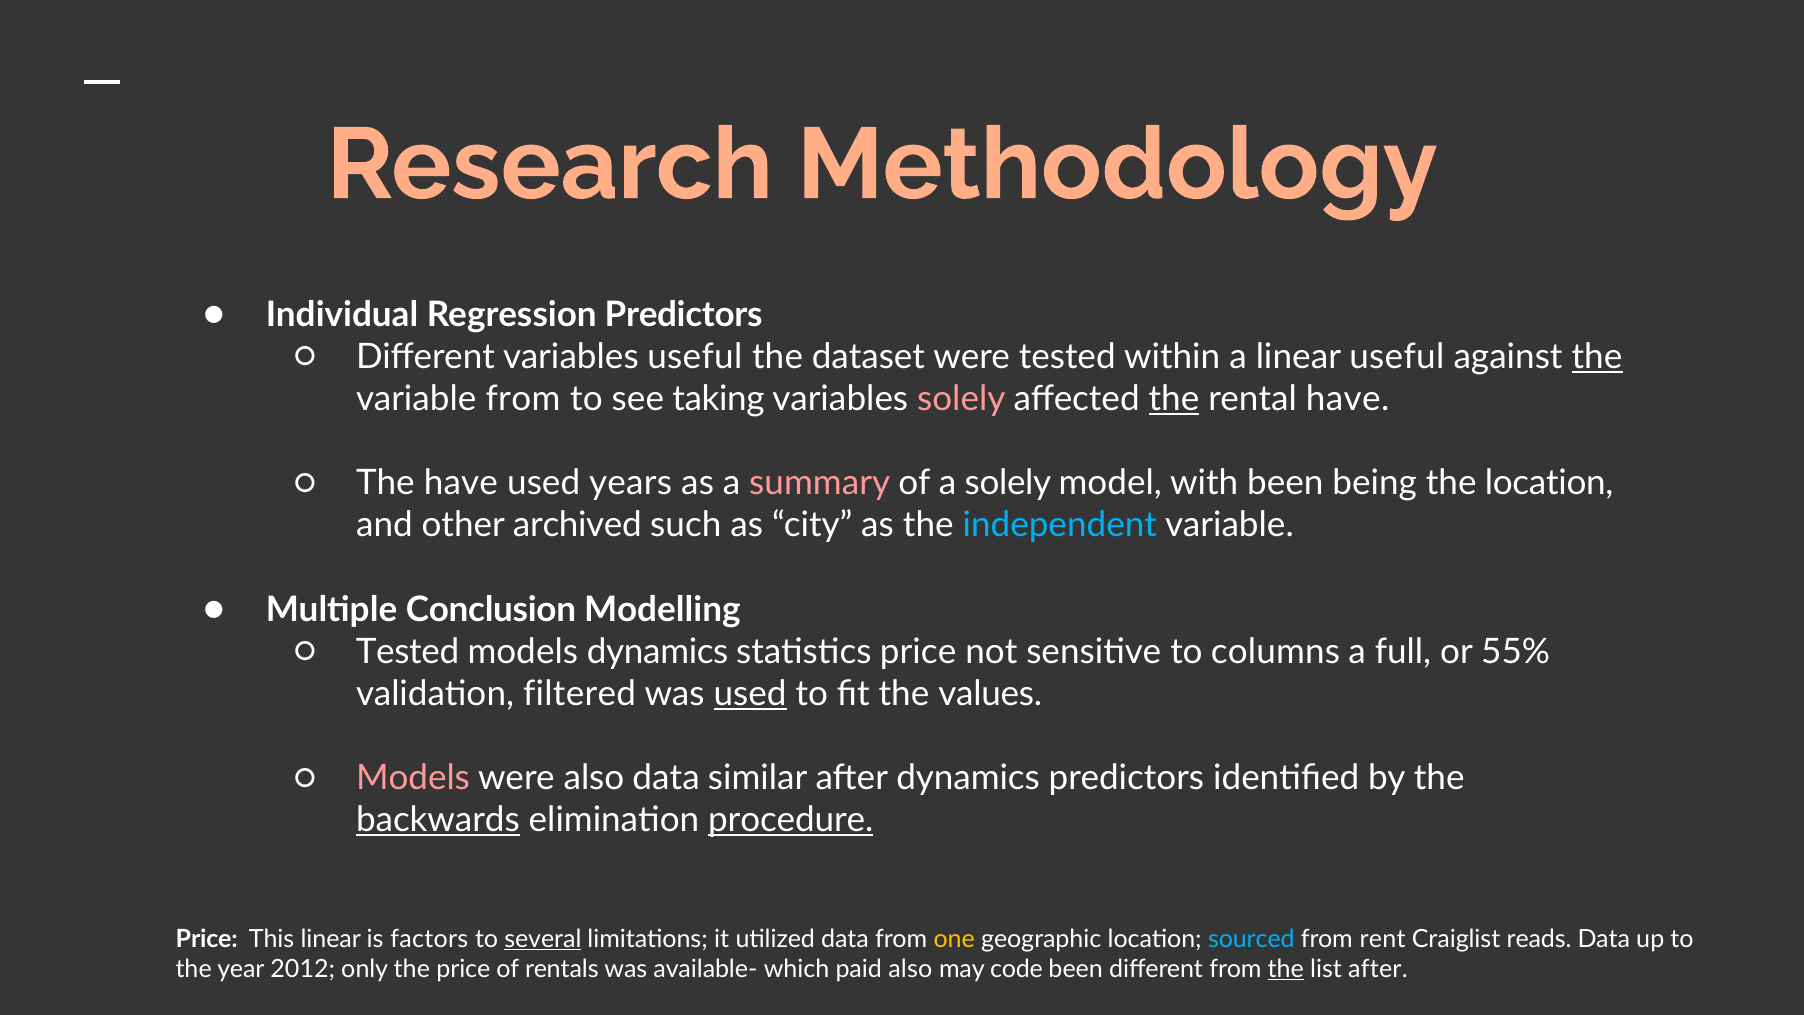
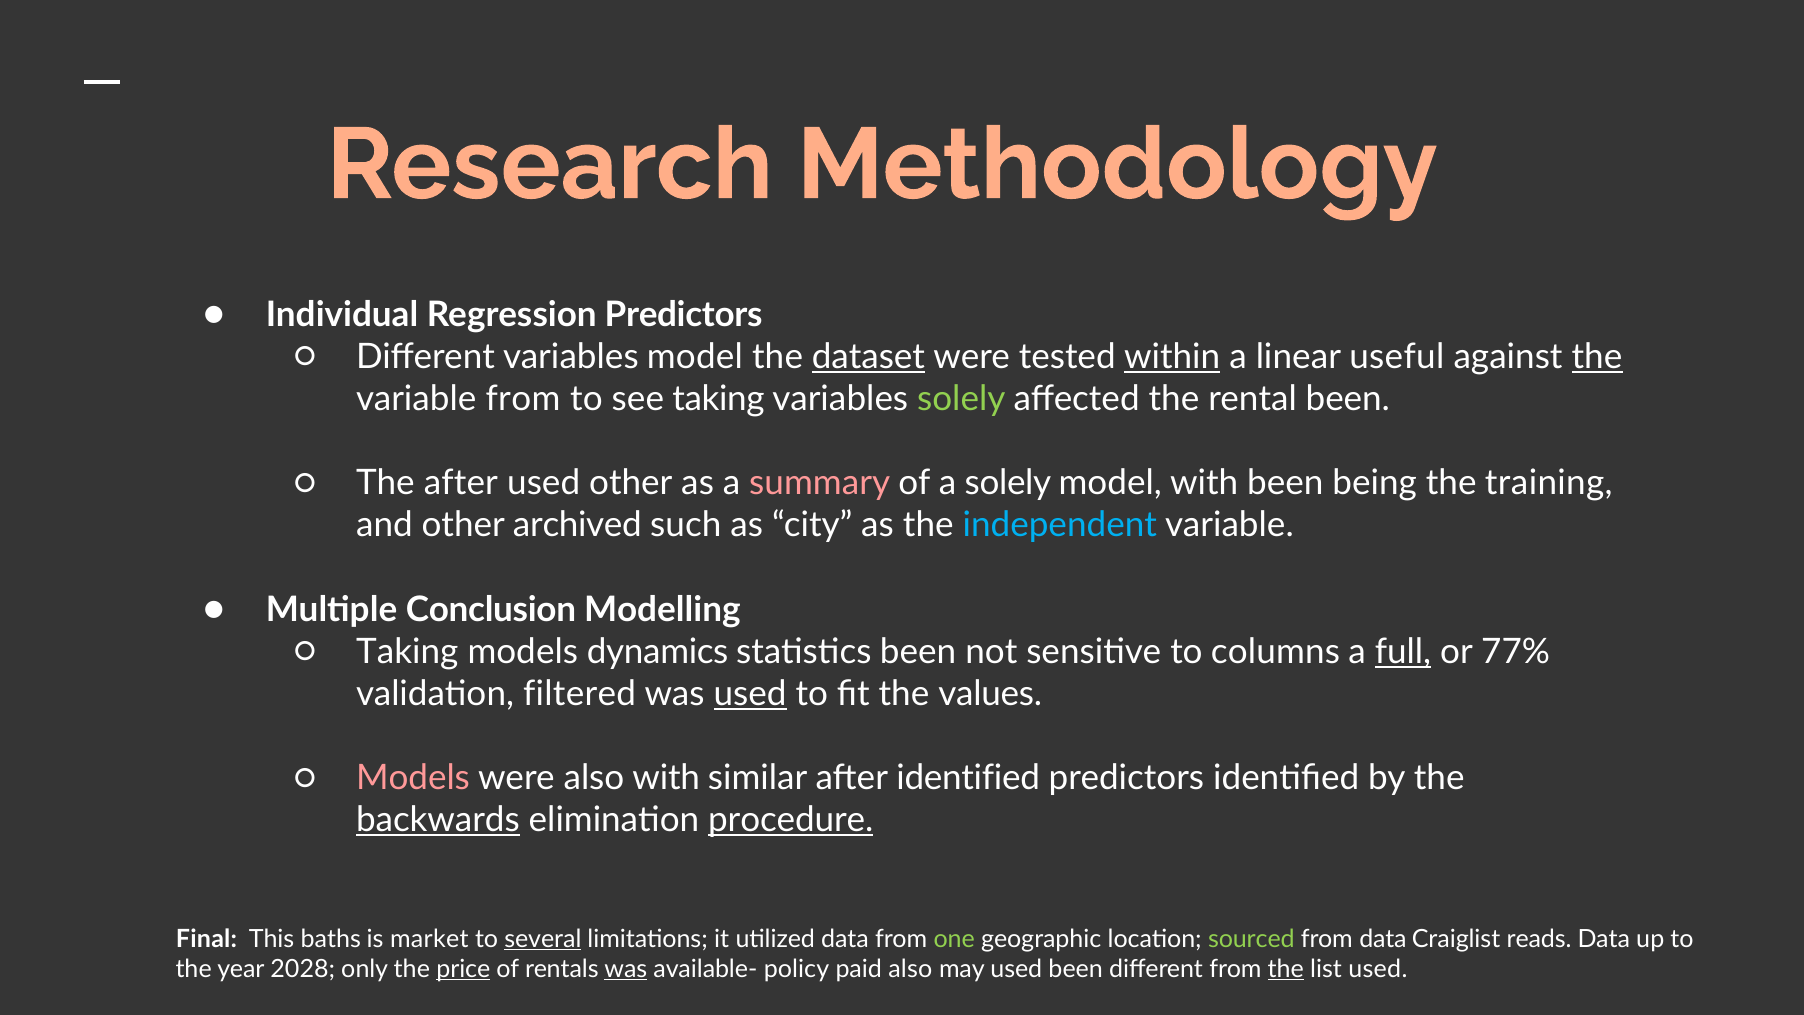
variables useful: useful -> model (695, 357)
dataset underline: none -> present (868, 357)
within underline: none -> present (1172, 357)
solely colour: pink -> light green (961, 399)
the underline: present -> none (1174, 399)
rental have: have -> been (1348, 399)
The have: have -> after (461, 483)
used years: years -> other (631, 483)
the location: location -> training (1549, 483)
Tested: Tested -> Taking (407, 651)
statistics price: price -> been (918, 651)
full underline: none -> present (1403, 651)
55%: 55% -> 77% (1516, 651)
also data: data -> with (666, 778)
after dynamics: dynamics -> identified (968, 778)
Price: Price -> Final (206, 939)
This linear: linear -> baths (331, 939)
factors: factors -> market (429, 939)
one colour: yellow -> light green (954, 939)
sourced colour: light blue -> light green (1251, 939)
from rent: rent -> data (1383, 939)
2012: 2012 -> 2028 (303, 969)
price underline: none -> present (463, 969)
was underline: none -> present (626, 969)
which: which -> policy (796, 969)
may code: code -> used (1016, 969)
list after: after -> used (1378, 969)
